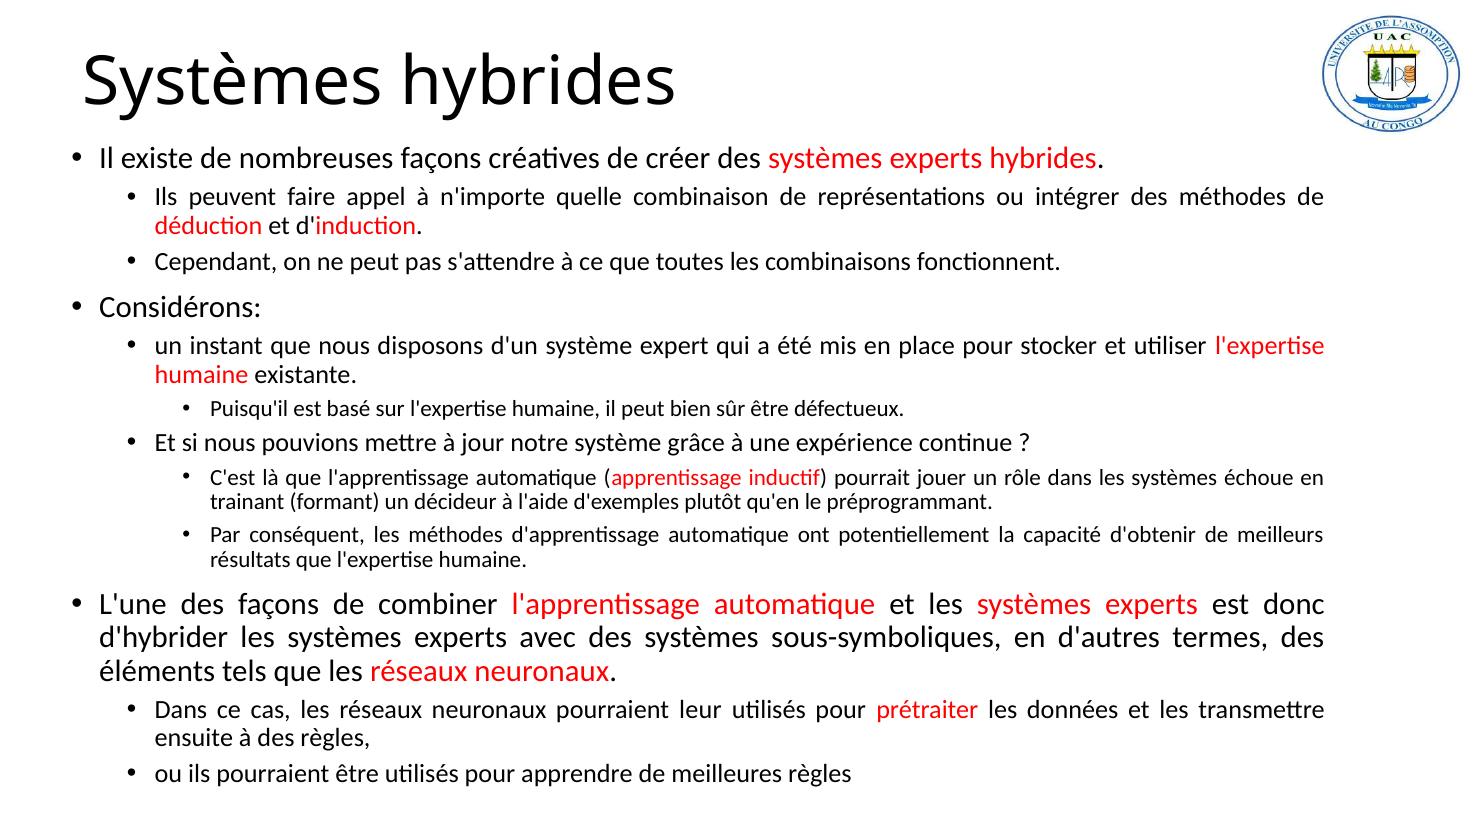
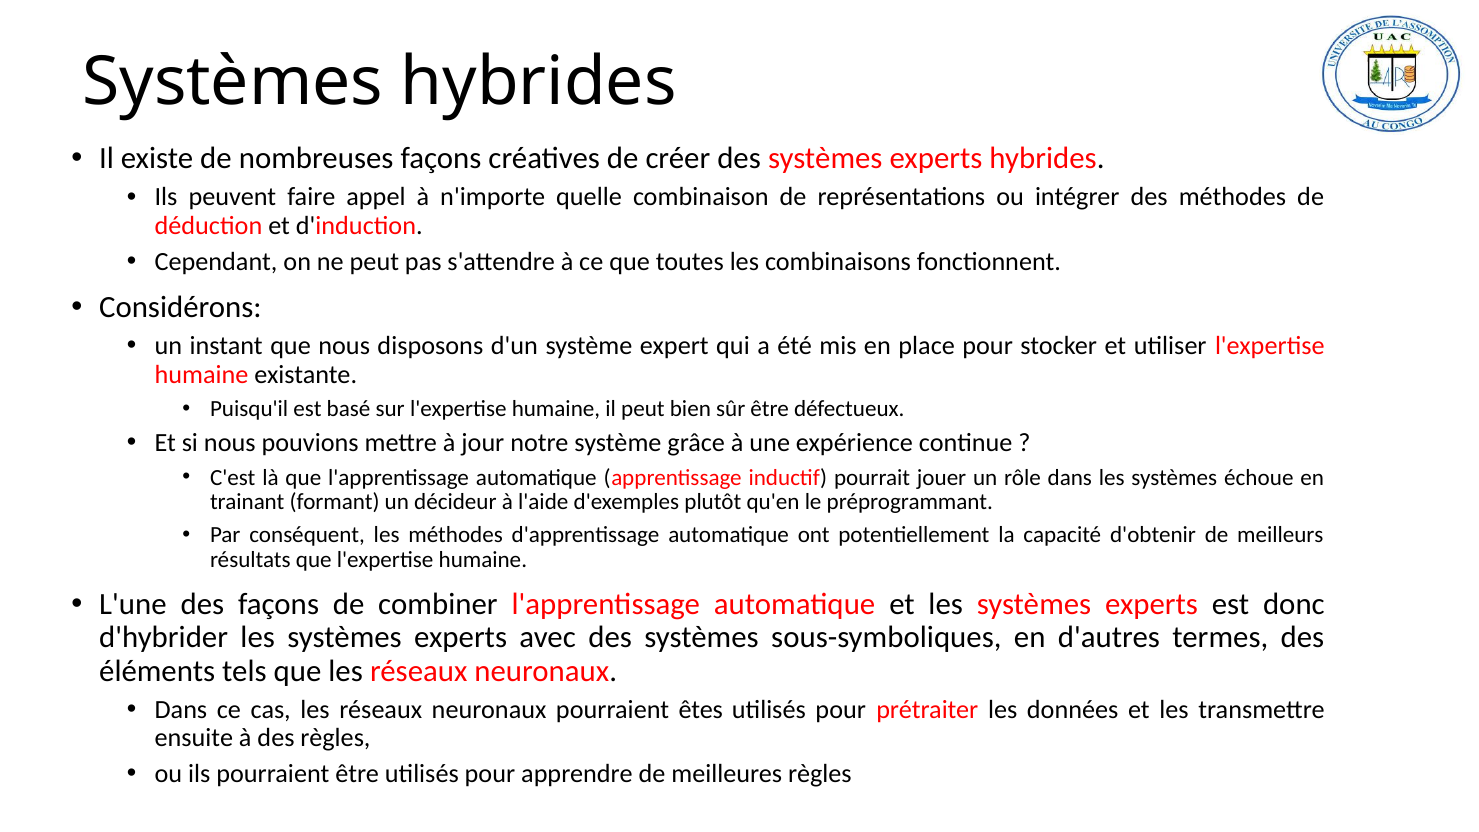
leur: leur -> êtes (701, 710)
